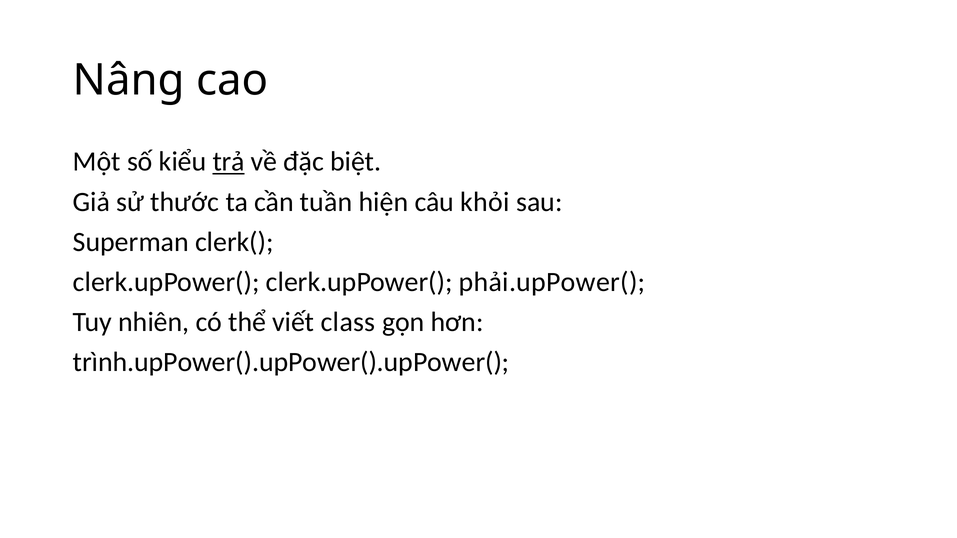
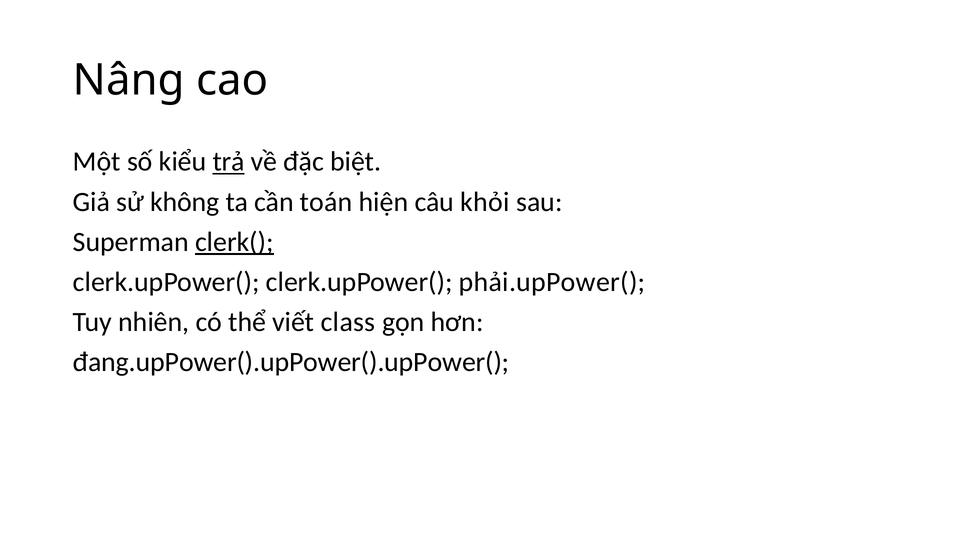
thước: thước -> không (185, 202)
tuần: tuần -> toán (326, 202)
clerk( underline: none -> present (234, 242)
trình.upPower().upPower().upPower(: trình.upPower().upPower().upPower( -> đang.upPower().upPower().upPower( (291, 362)
